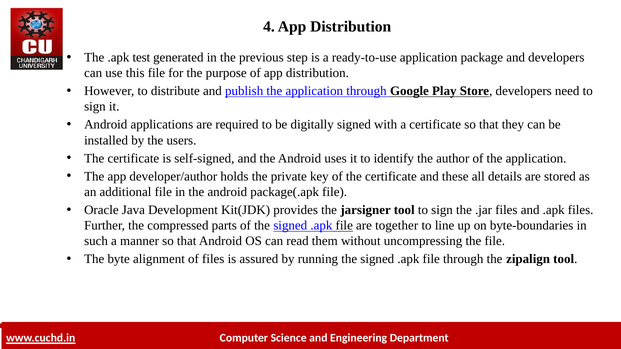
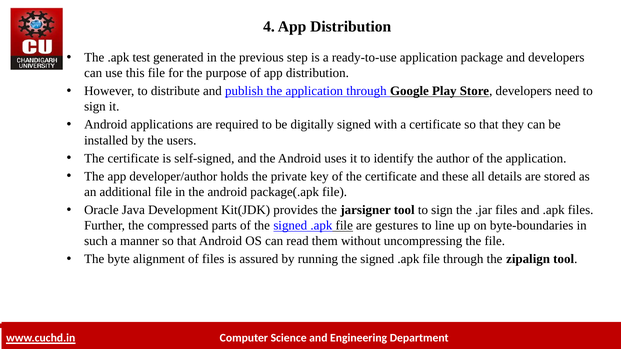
together: together -> gestures (397, 226)
